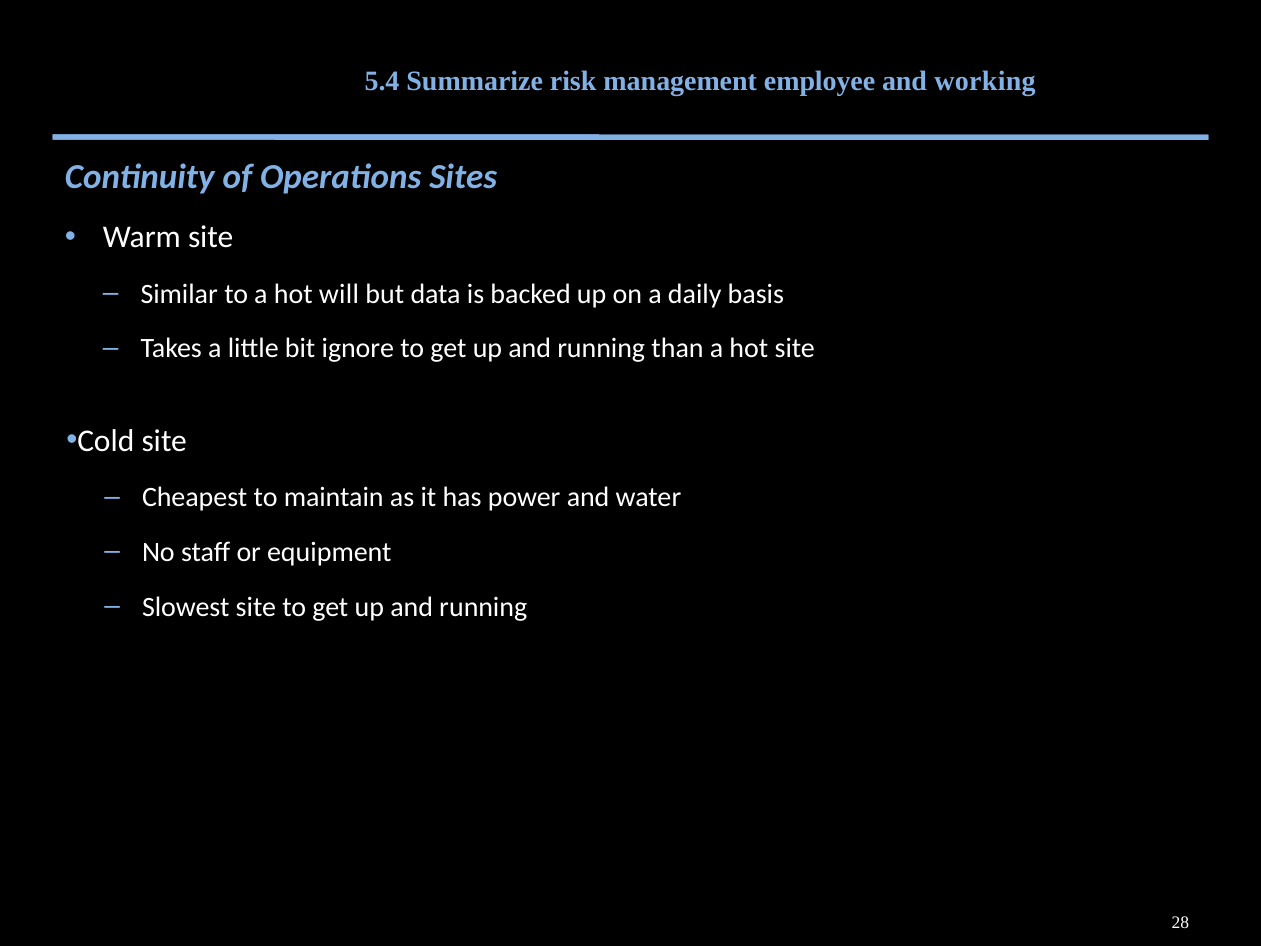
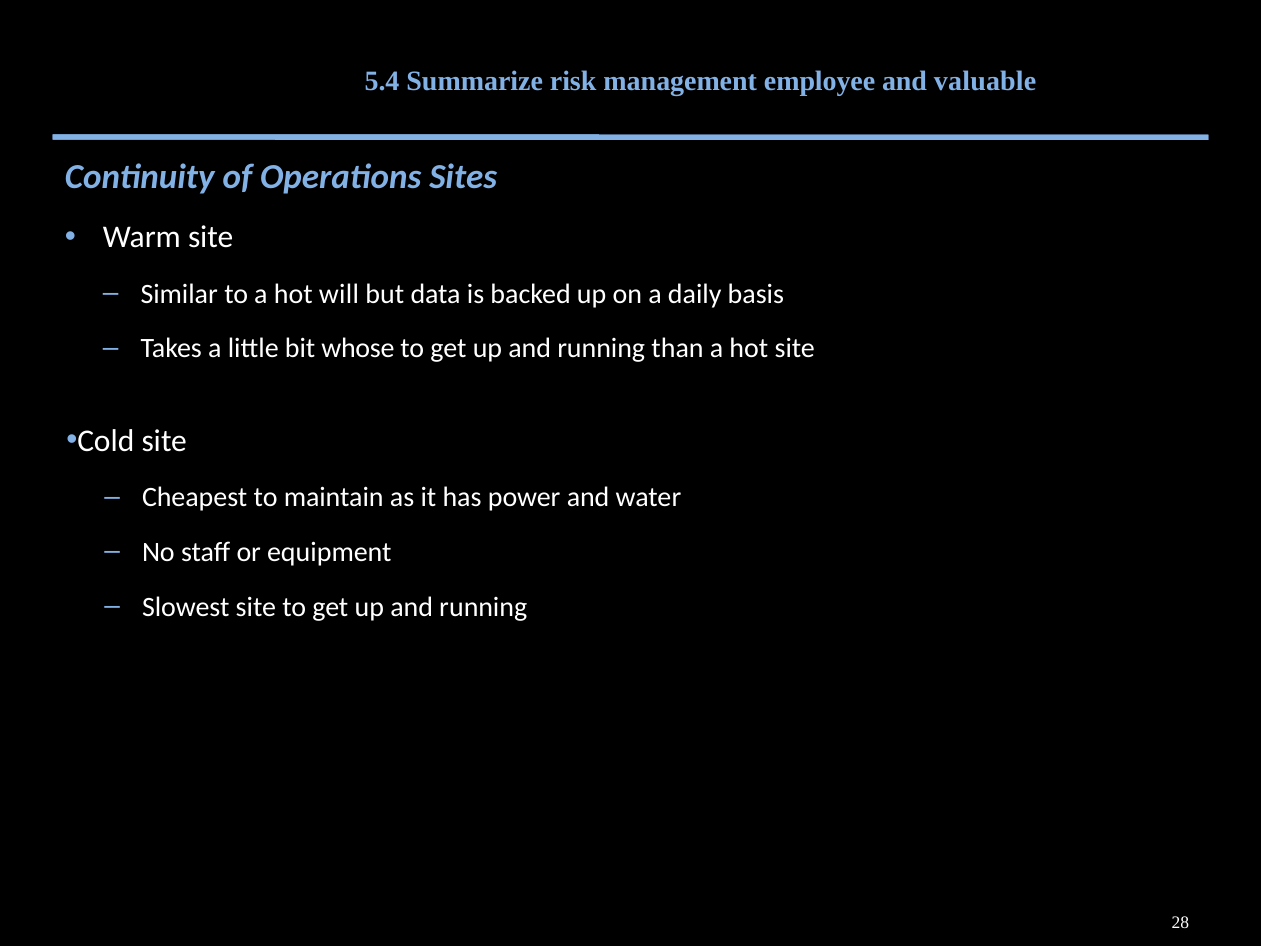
working: working -> valuable (985, 81)
ignore: ignore -> whose (358, 349)
